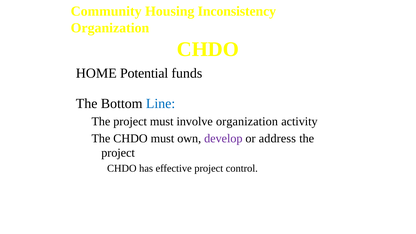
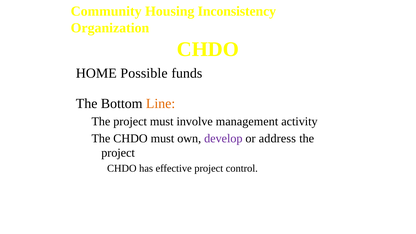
Potential: Potential -> Possible (144, 73)
Line colour: blue -> orange (161, 104)
involve organization: organization -> management (247, 121)
